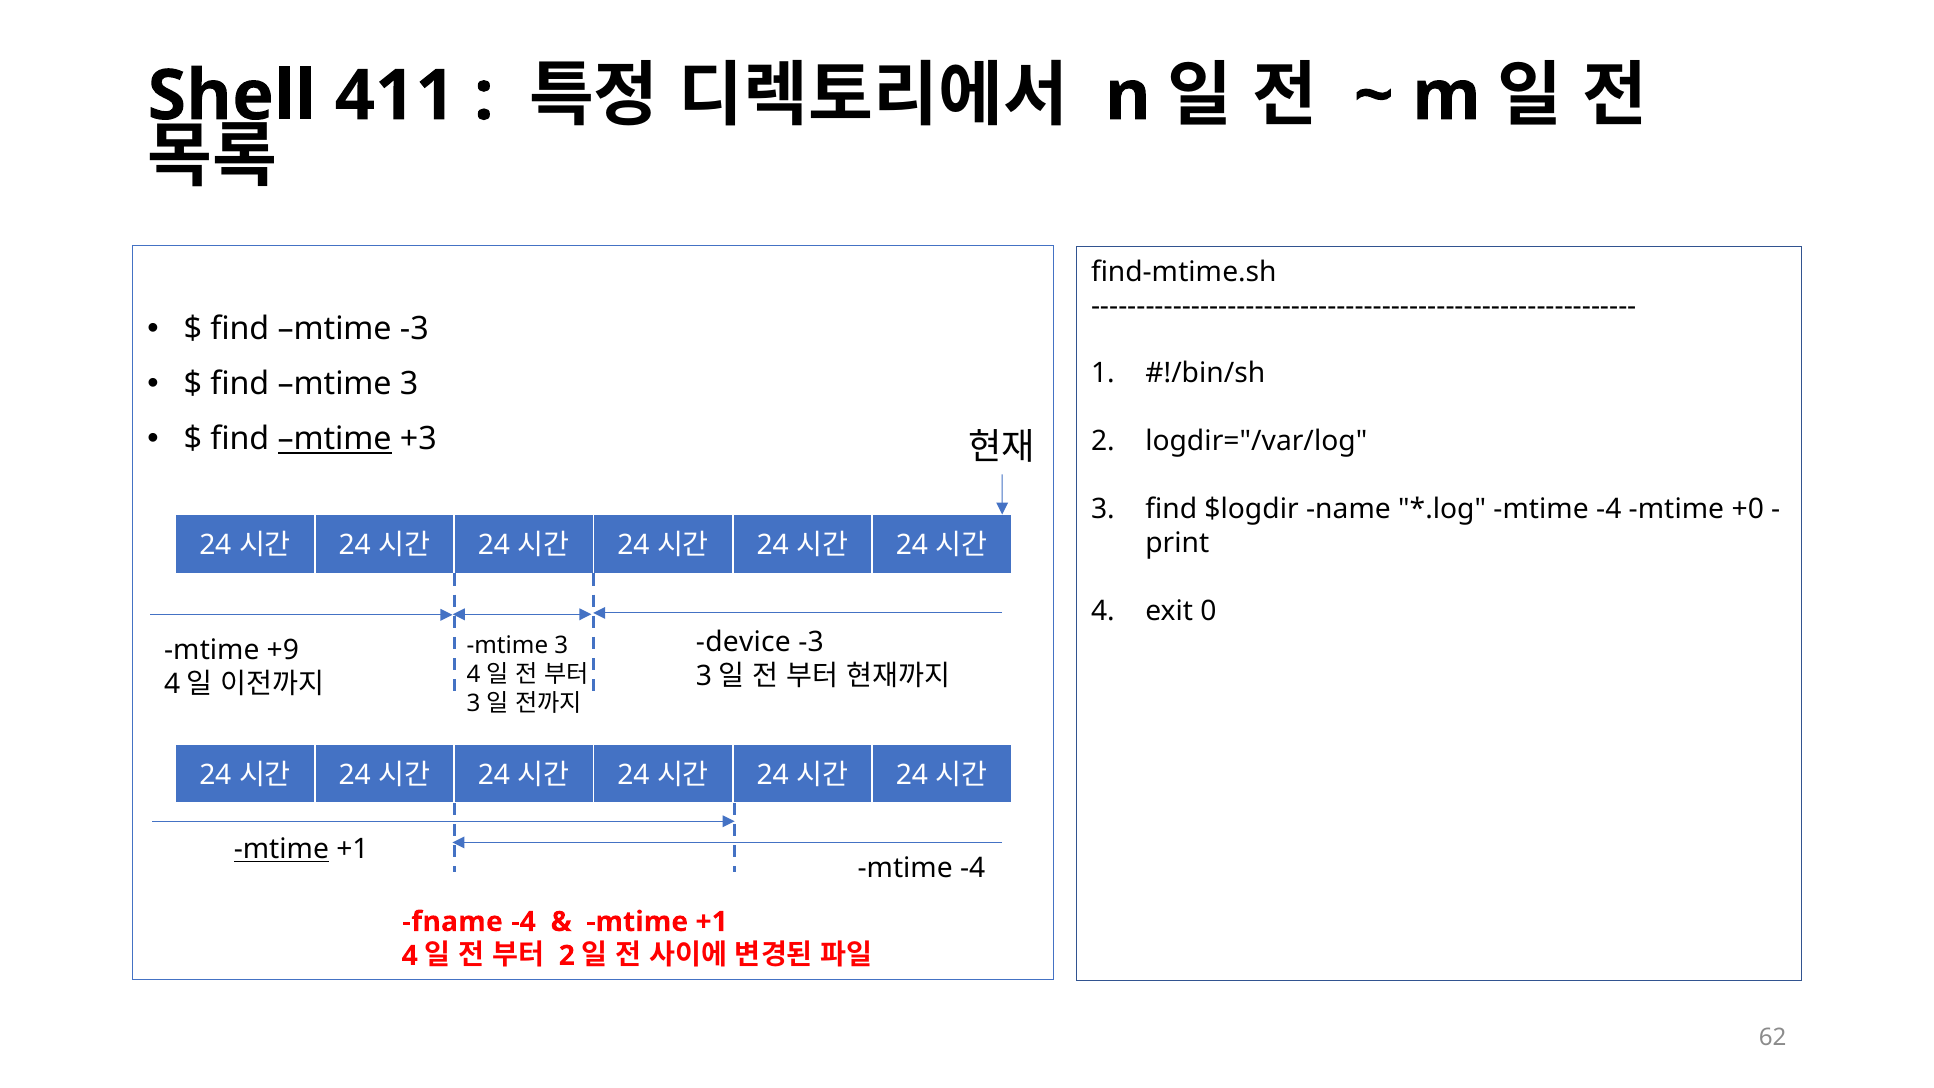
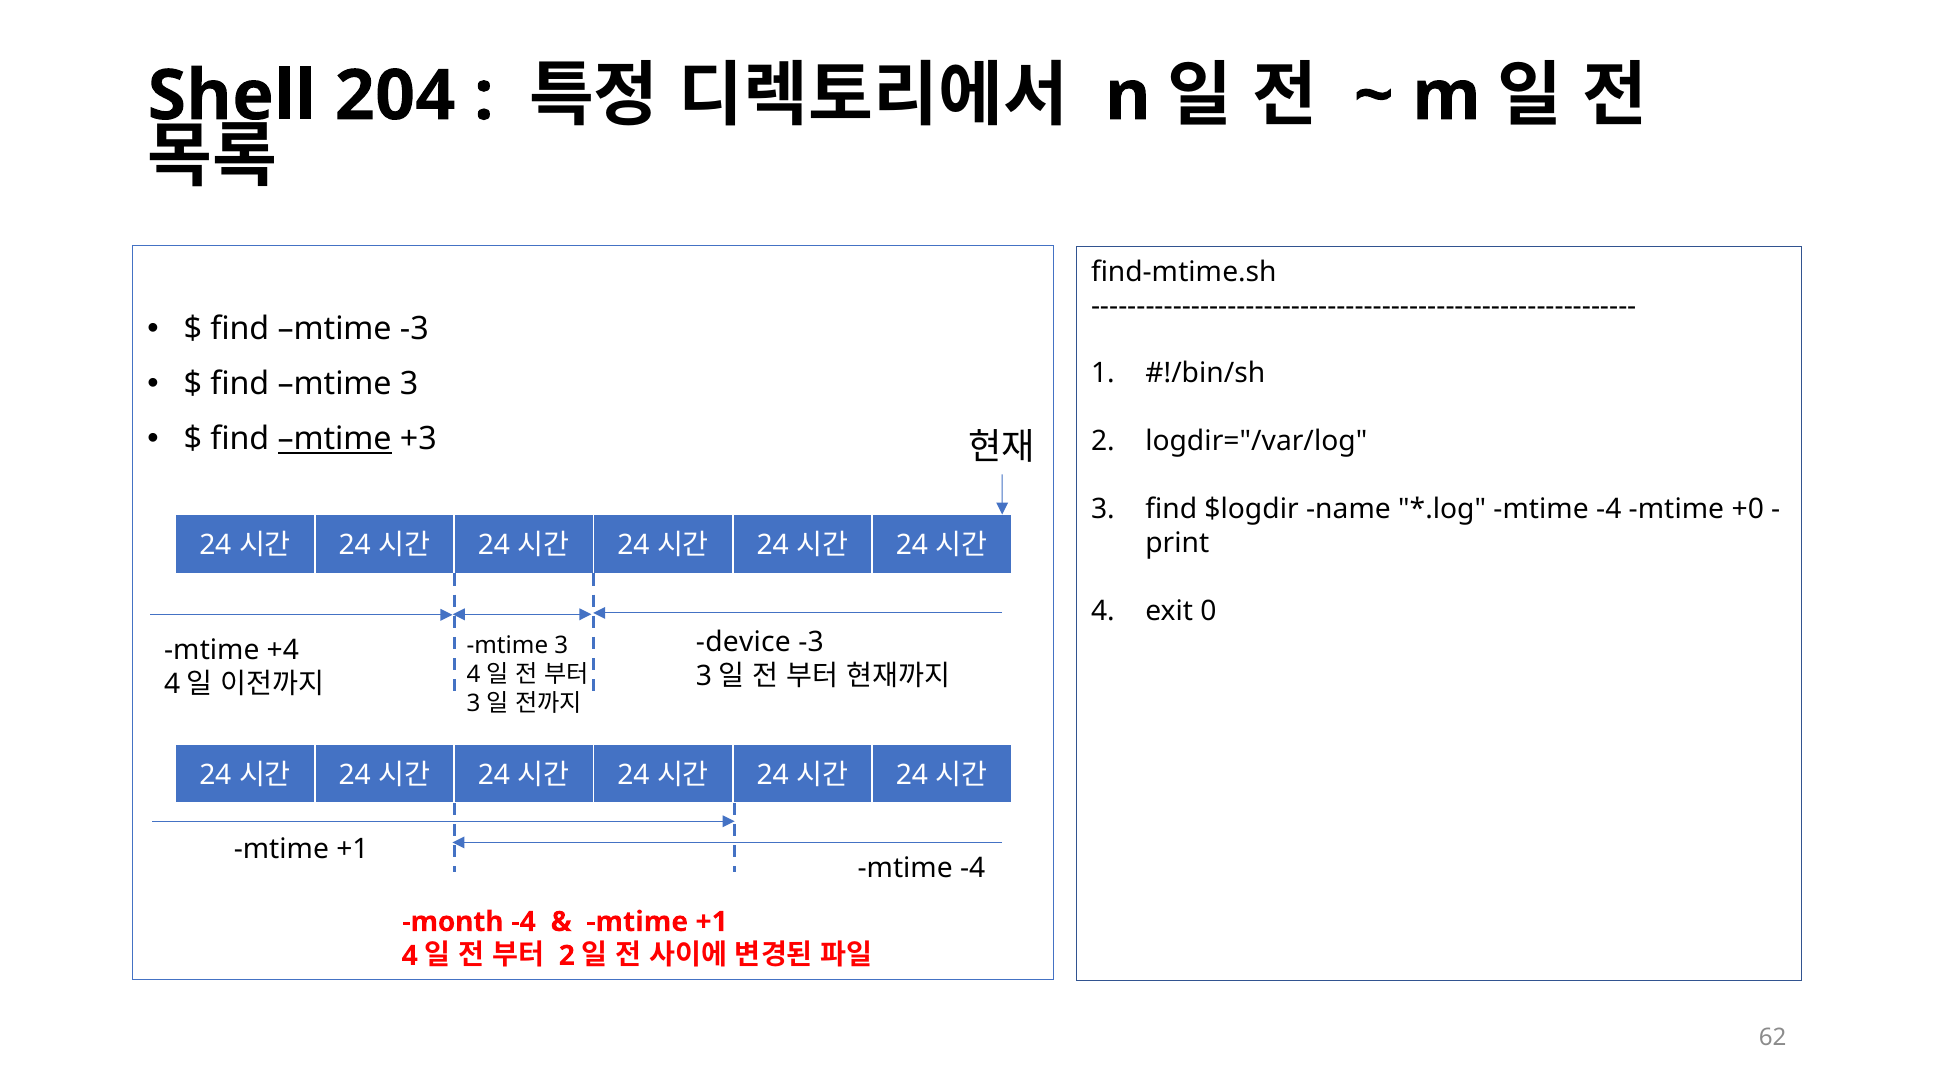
411: 411 -> 204 (395, 96)
+9: +9 -> +4 (283, 650)
mtime underline: present -> none (281, 849)
fname: fname -> month (453, 922)
